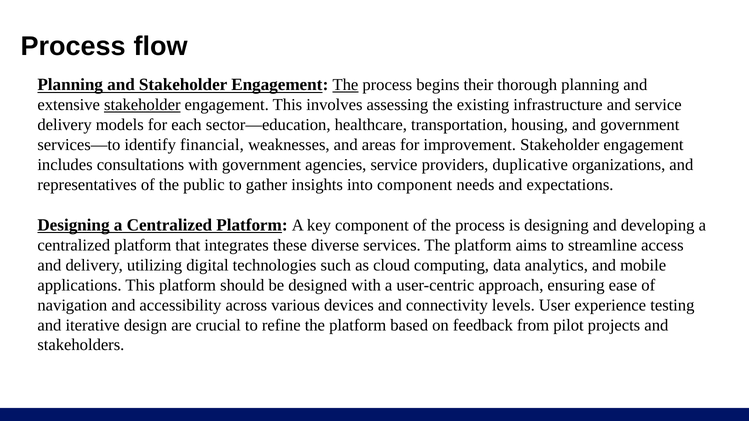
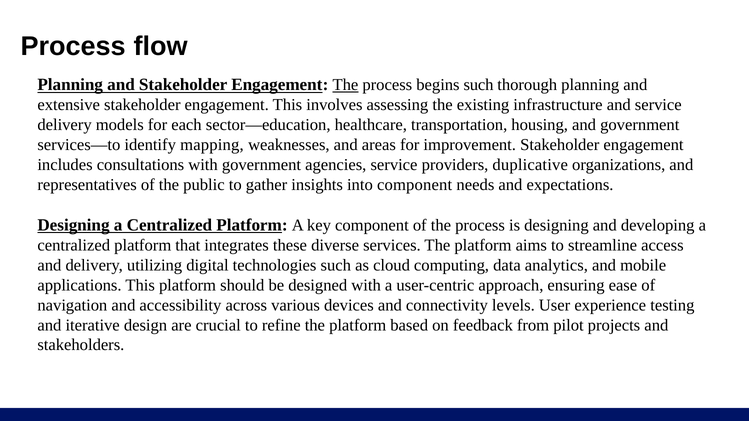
begins their: their -> such (478, 85)
stakeholder underline: present -> none (142, 105)
financial: financial -> mapping (212, 145)
